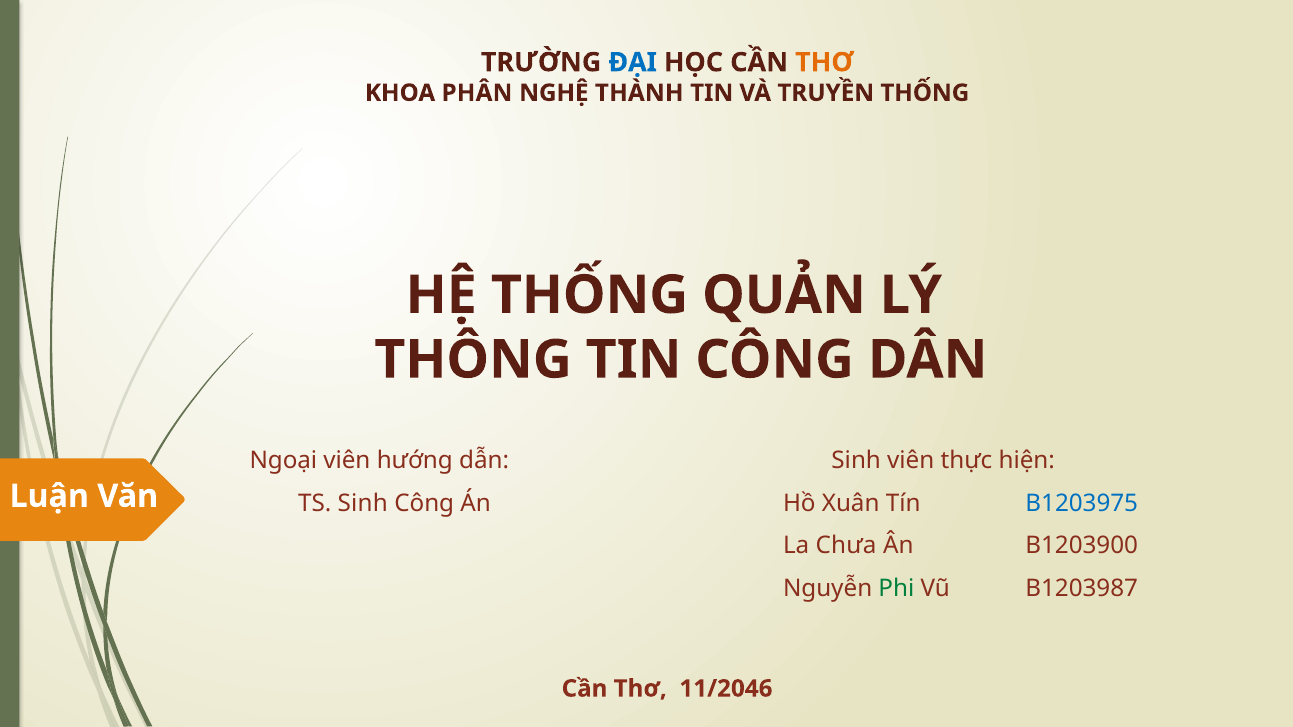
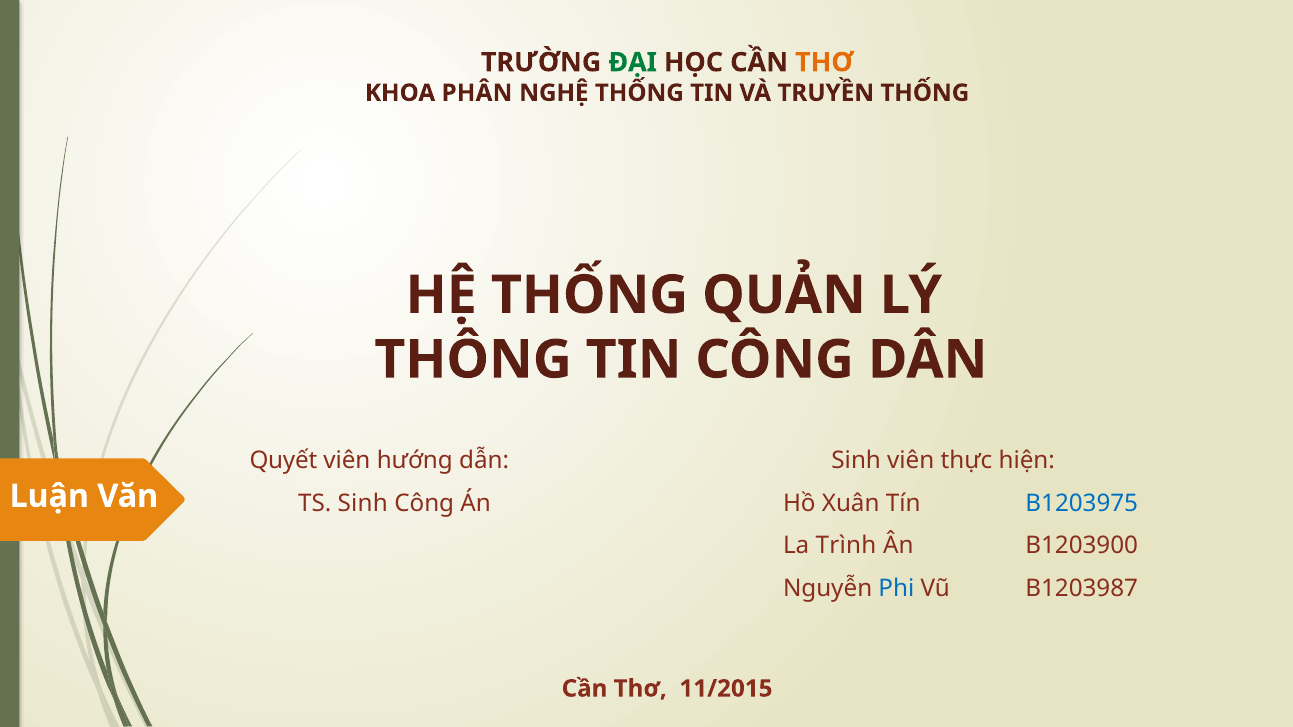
ĐẠI colour: blue -> green (633, 62)
NGHỆ THÀNH: THÀNH -> THỐNG (639, 93)
Ngoại: Ngoại -> Quyết (283, 461)
Chưa: Chưa -> Trình (846, 546)
Phi colour: green -> blue (896, 589)
11/2046: 11/2046 -> 11/2015 (726, 689)
